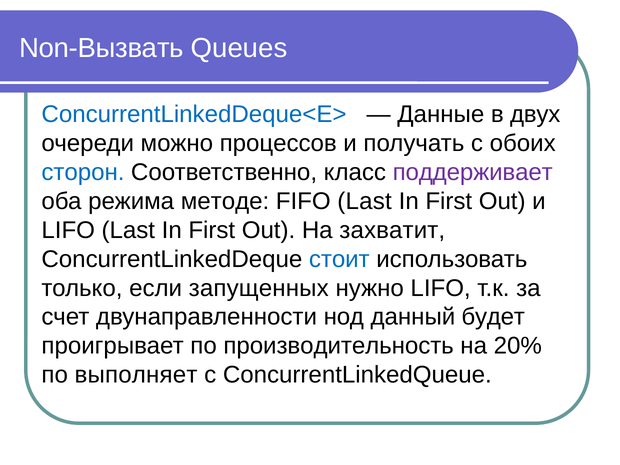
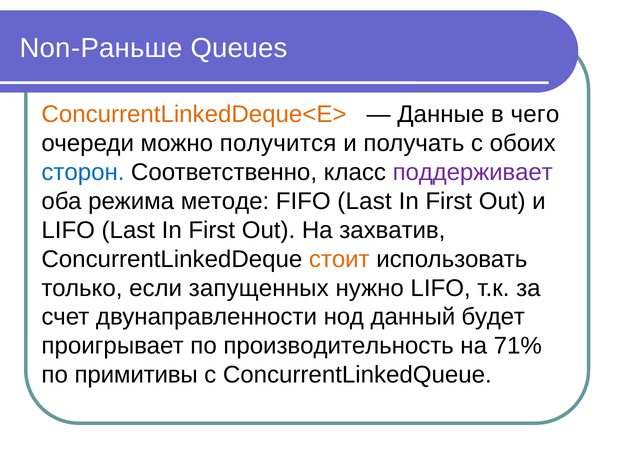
Non-Вызвать: Non-Вызвать -> Non-Раньше (101, 48)
ConcurrentLinkedDeque<E> colour: blue -> orange (194, 114)
двух: двух -> чего (535, 114)
процессов: процессов -> получится (278, 143)
захватит: захватит -> захватив (392, 230)
стоит colour: blue -> orange (339, 259)
20%: 20% -> 71% (518, 346)
выполняет: выполняет -> примитивы (136, 375)
